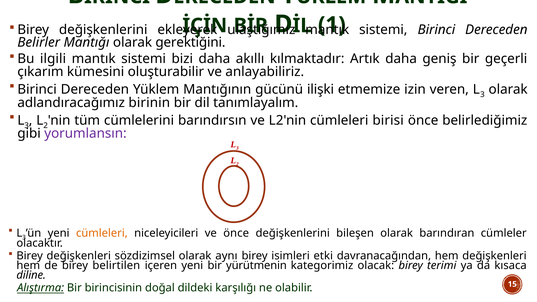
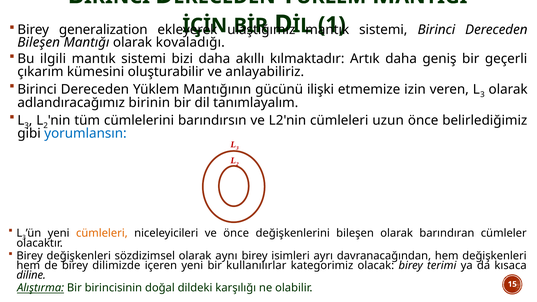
Birey değişkenlerini: değişkenlerini -> generalization (103, 30)
Belirler: Belirler -> Bileşen (39, 43)
gerektiğini: gerektiğini -> kovaladığı (190, 43)
birisi: birisi -> uzun (388, 120)
yorumlansın colour: purple -> blue (85, 134)
etki: etki -> ayrı (323, 256)
belirtilen: belirtilen -> dilimizde (116, 266)
yürütmenin: yürütmenin -> kullanılırlar (256, 266)
